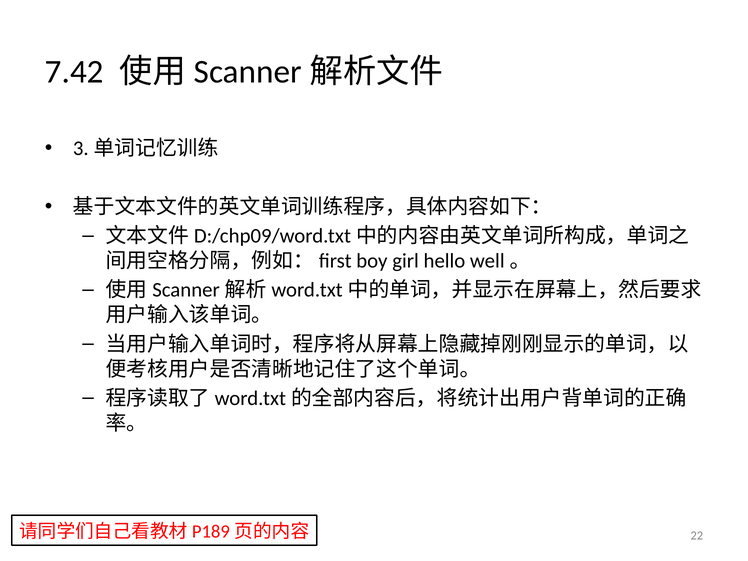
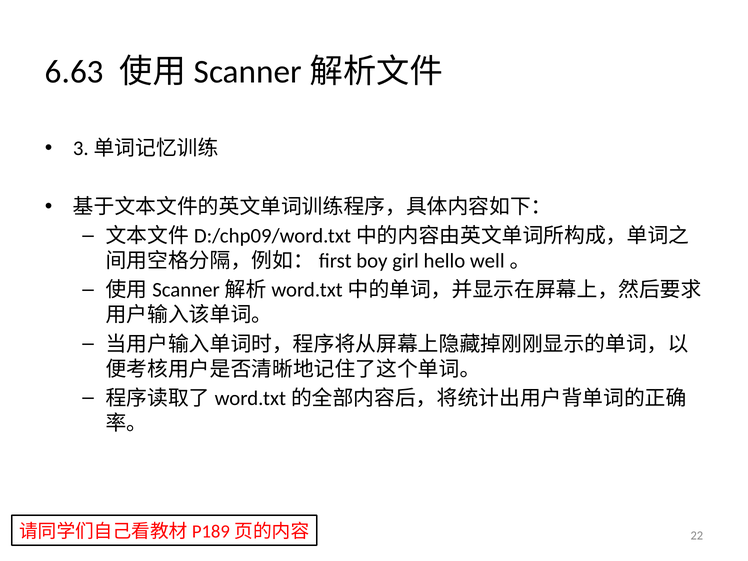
7.42: 7.42 -> 6.63 (74, 72)
